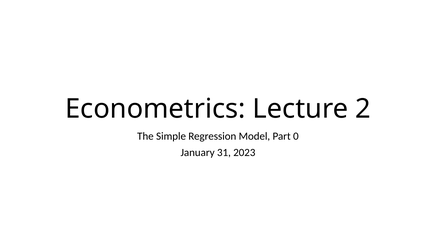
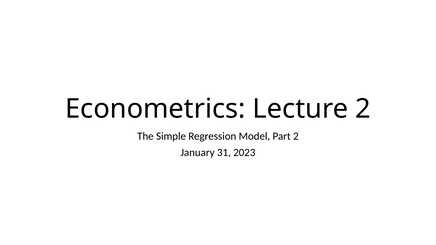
Part 0: 0 -> 2 (296, 136)
